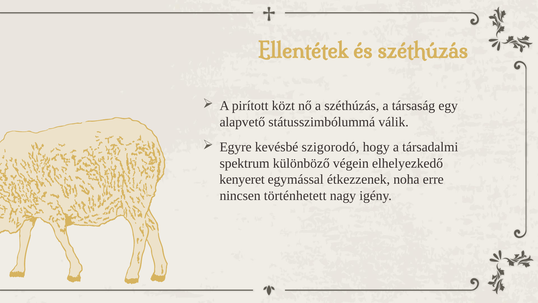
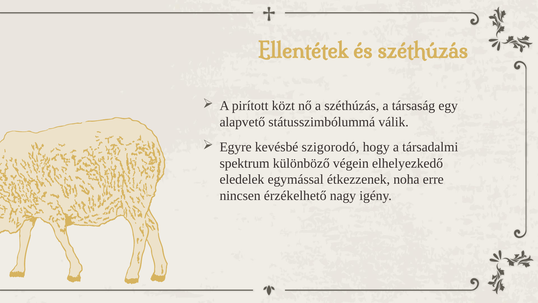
kenyeret: kenyeret -> eledelek (242, 179)
történhetett: történhetett -> érzékelhető (295, 195)
